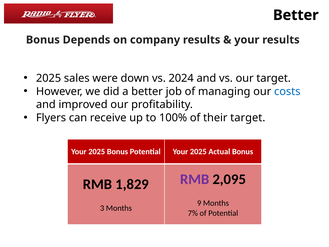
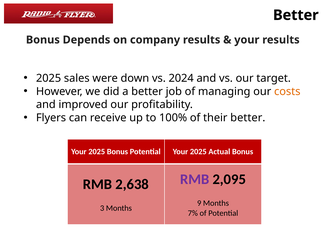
costs colour: blue -> orange (287, 91)
their target: target -> better (248, 118)
1,829: 1,829 -> 2,638 (132, 184)
